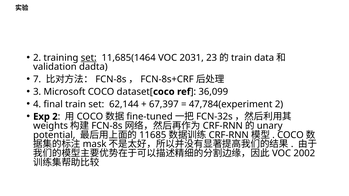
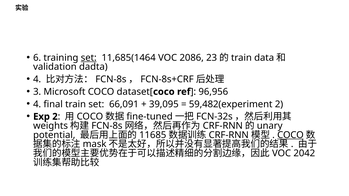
2: 2 -> 6 (37, 58)
2031: 2031 -> 2086 (192, 58)
7: 7 -> 4 (37, 79)
36,099: 36,099 -> 96,956 (213, 92)
62,144: 62,144 -> 66,091 (124, 104)
67,397: 67,397 -> 39,095 (164, 104)
47,784(experiment: 47,784(experiment -> 59,482(experiment (231, 104)
COCO underline: none -> present (290, 135)
2002: 2002 -> 2042 (304, 153)
